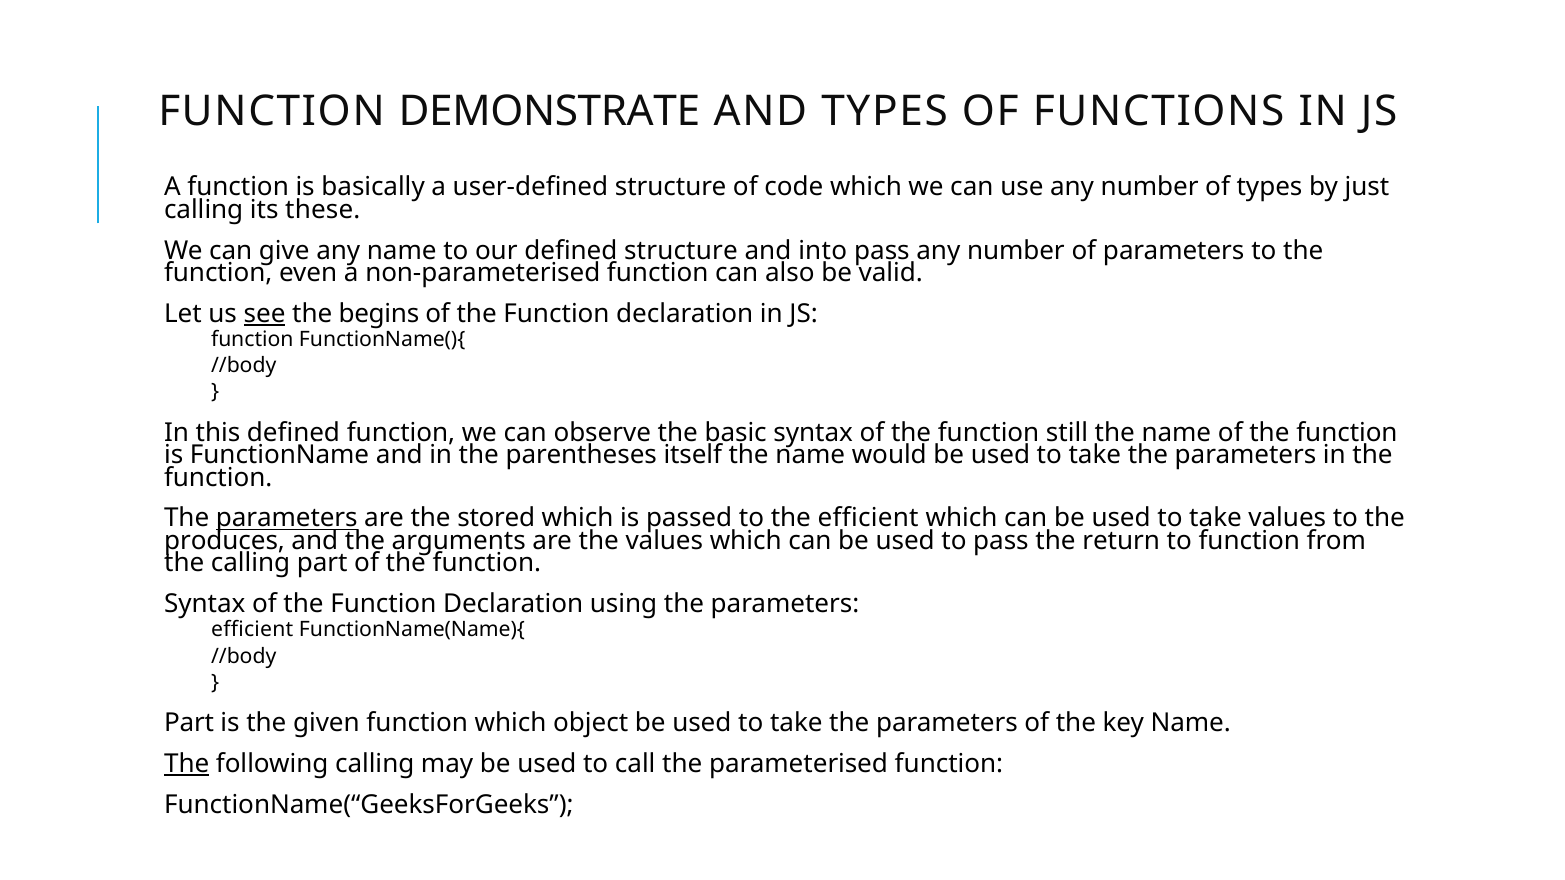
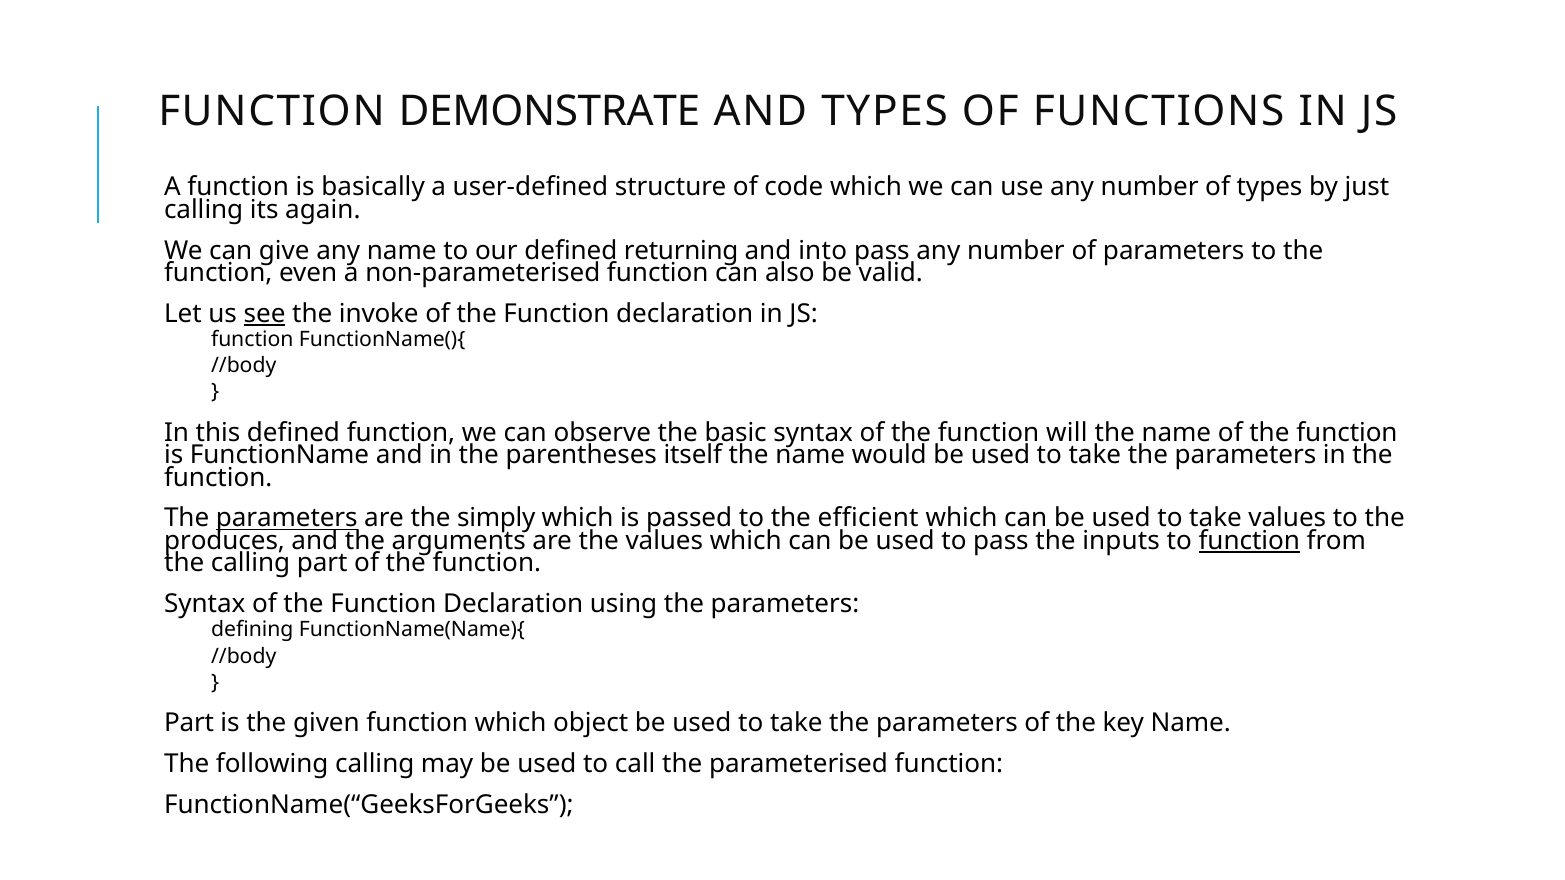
these: these -> again (323, 210)
defined structure: structure -> returning (681, 251)
begins: begins -> invoke (379, 314)
still: still -> will (1067, 433)
stored: stored -> simply (496, 519)
return: return -> inputs (1121, 541)
function underline: none -> present (1249, 541)
efficient: efficient -> defining (252, 630)
The underline: present -> none (187, 764)
